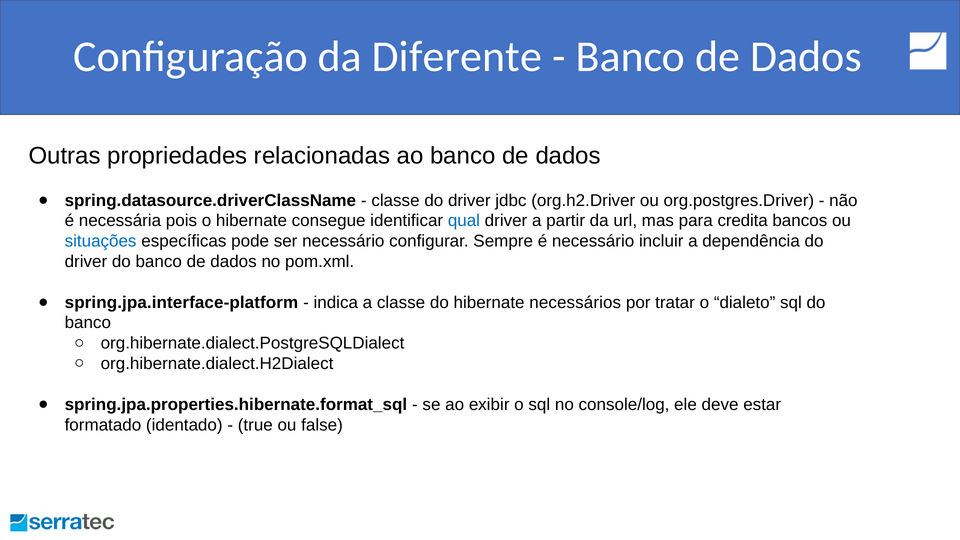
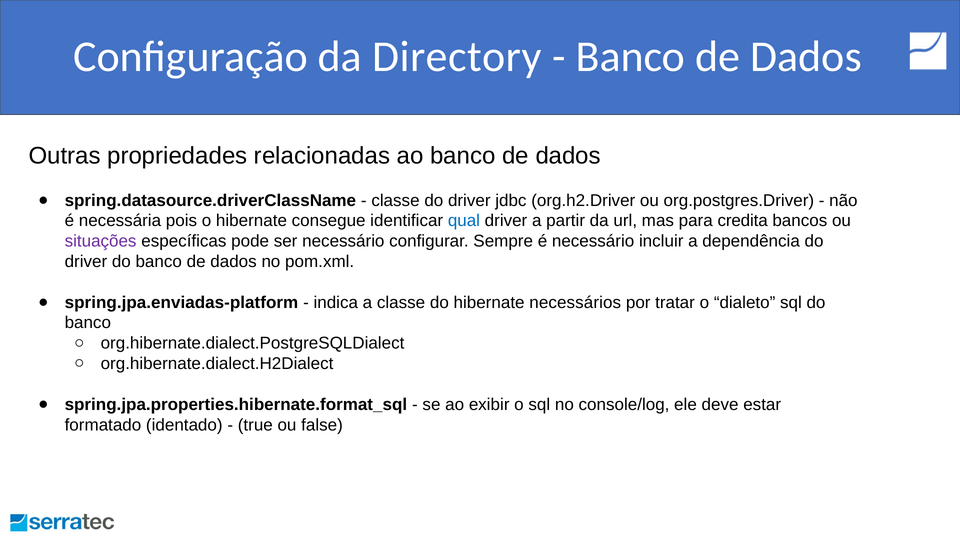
Diferente: Diferente -> Directory (457, 57)
situações colour: blue -> purple (101, 241)
spring.jpa.interface-platform: spring.jpa.interface-platform -> spring.jpa.enviadas-platform (181, 302)
